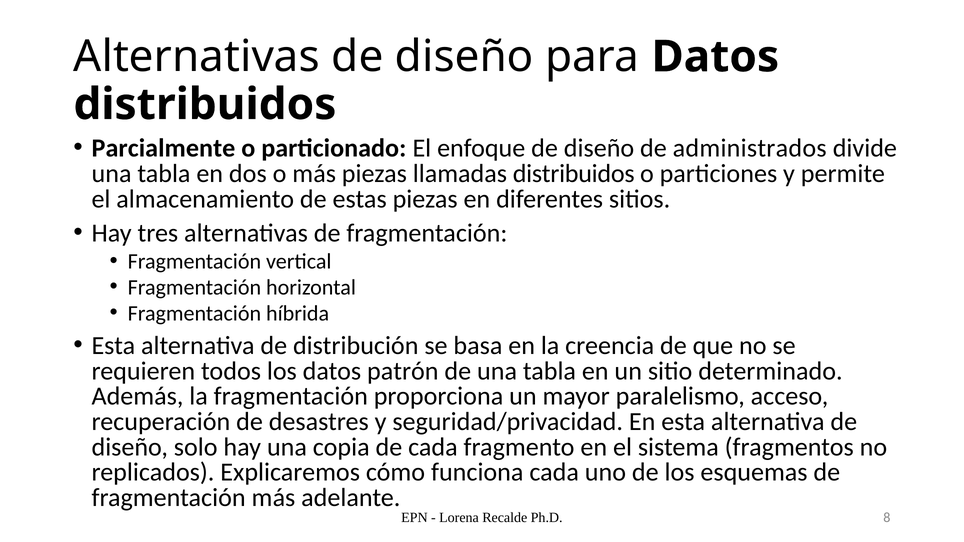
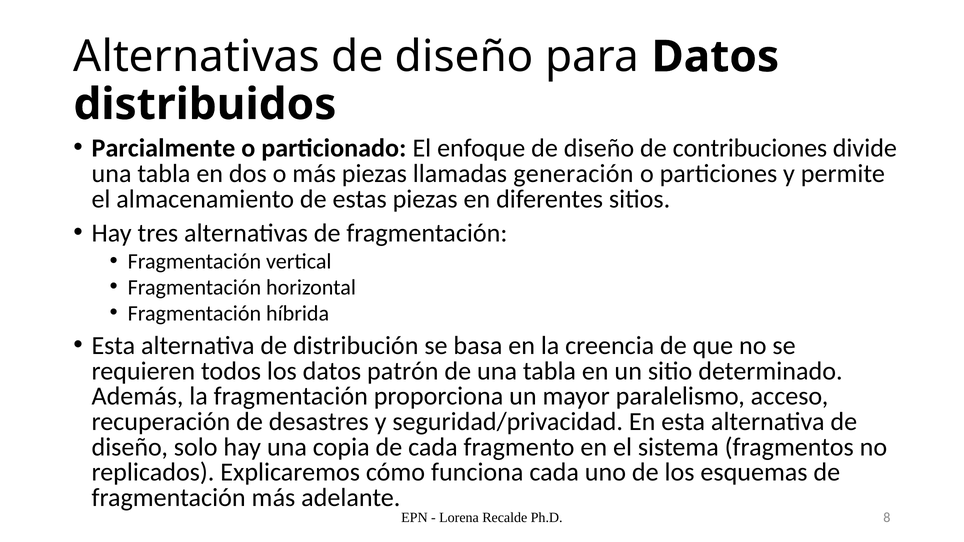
administrados: administrados -> contribuciones (750, 148)
llamadas distribuidos: distribuidos -> generación (573, 174)
